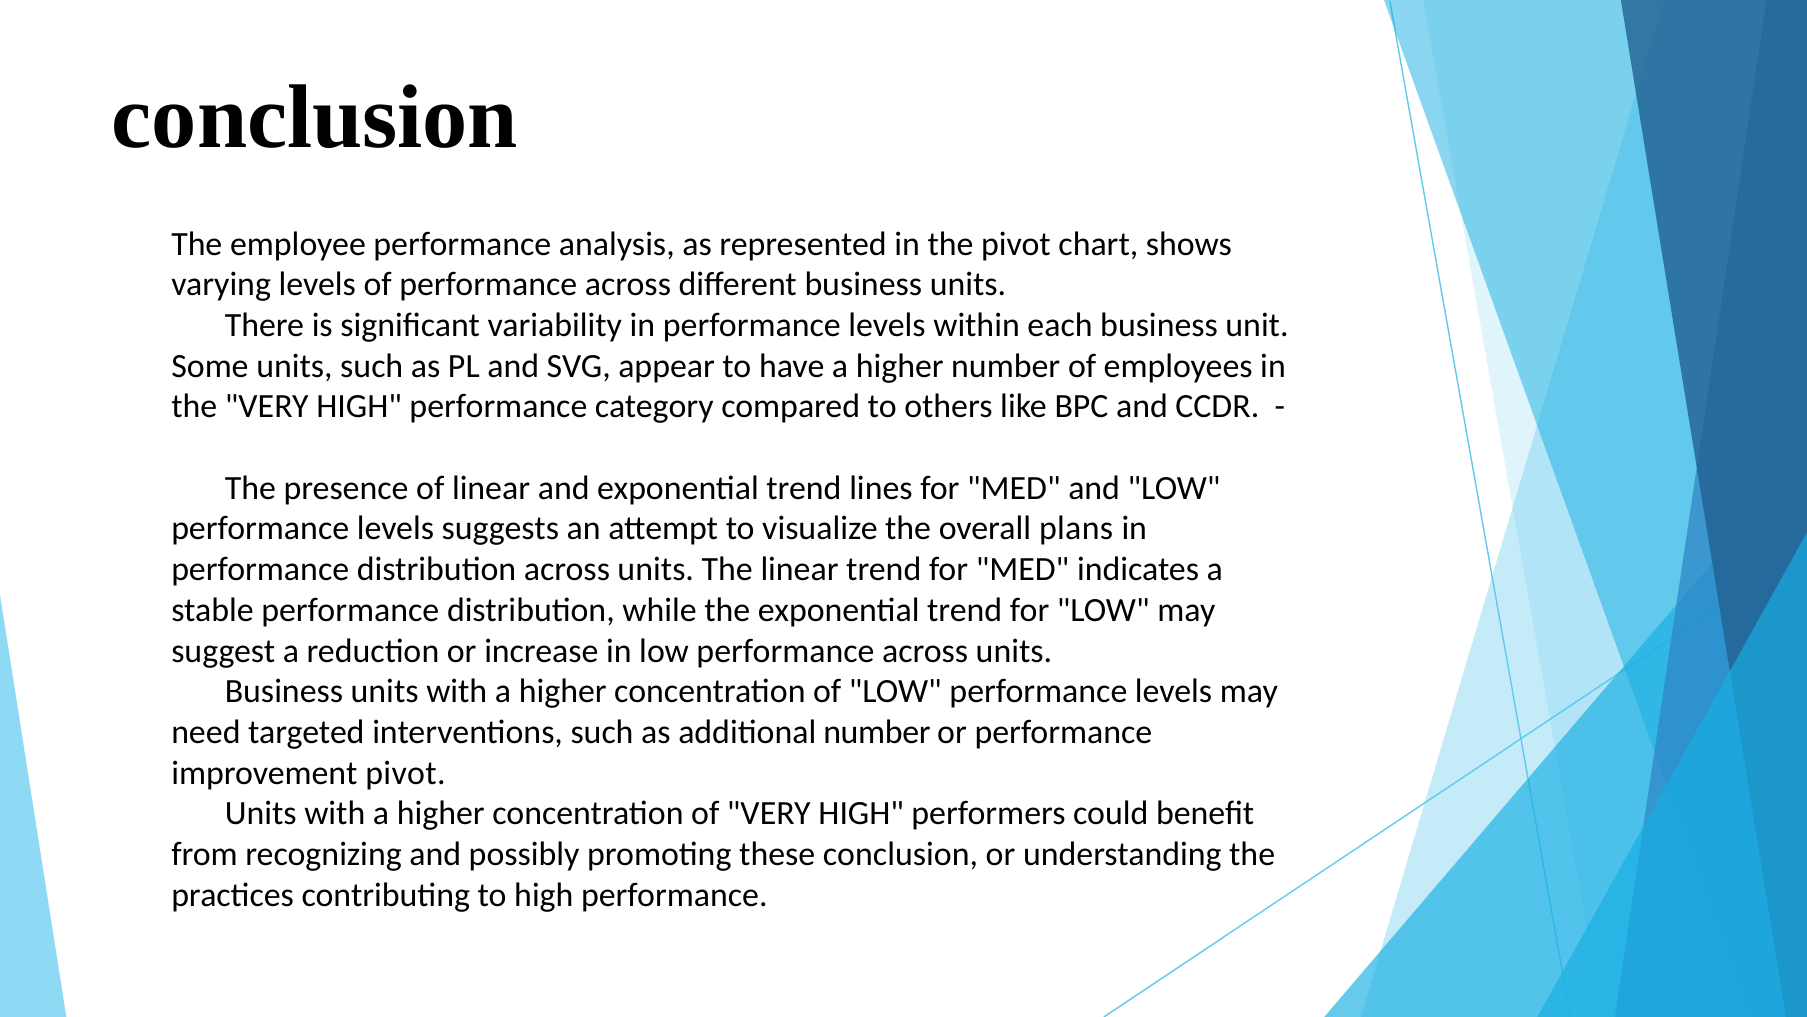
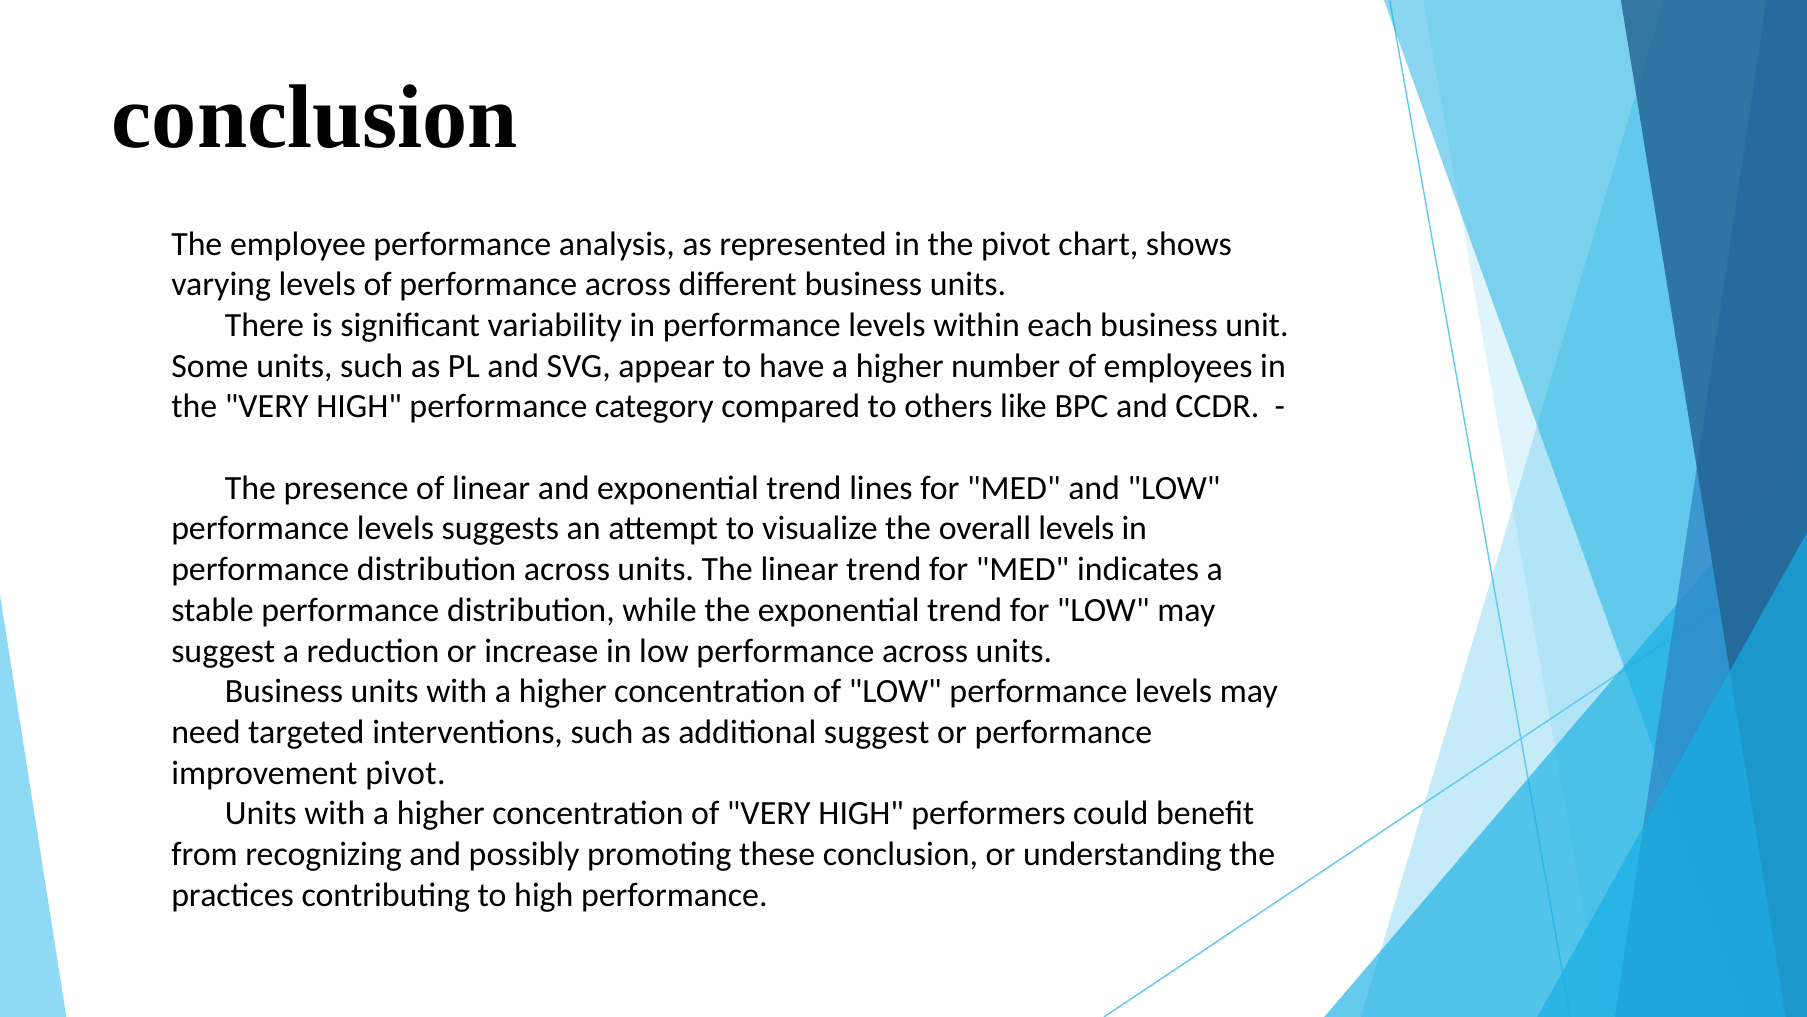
overall plans: plans -> levels (1076, 529)
additional number: number -> suggest (877, 732)
